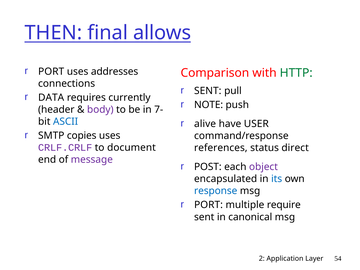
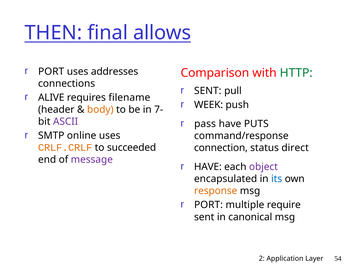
DATA: DATA -> ALIVE (51, 98)
currently: currently -> filename (129, 98)
NOTE: NOTE -> WEEK (209, 105)
body colour: purple -> orange (100, 110)
ASCII colour: blue -> purple (66, 122)
alive: alive -> pass (205, 124)
USER: USER -> PUTS (256, 124)
copies: copies -> online (82, 136)
CRLF.CRLF colour: purple -> orange (65, 148)
document: document -> succeeded (132, 148)
references: references -> connection (221, 148)
POST: POST -> HAVE (208, 167)
response colour: blue -> orange (216, 191)
